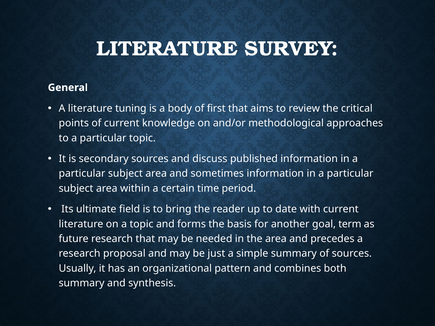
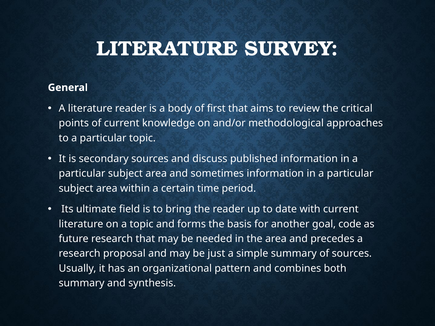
literature tuning: tuning -> reader (131, 108)
term: term -> code (350, 224)
